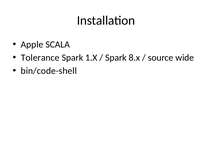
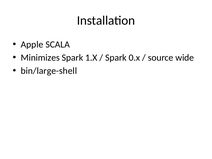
Tolerance: Tolerance -> Minimizes (40, 58)
8.x: 8.x -> 0.x (134, 58)
bin/code-shell: bin/code-shell -> bin/large-shell (49, 71)
